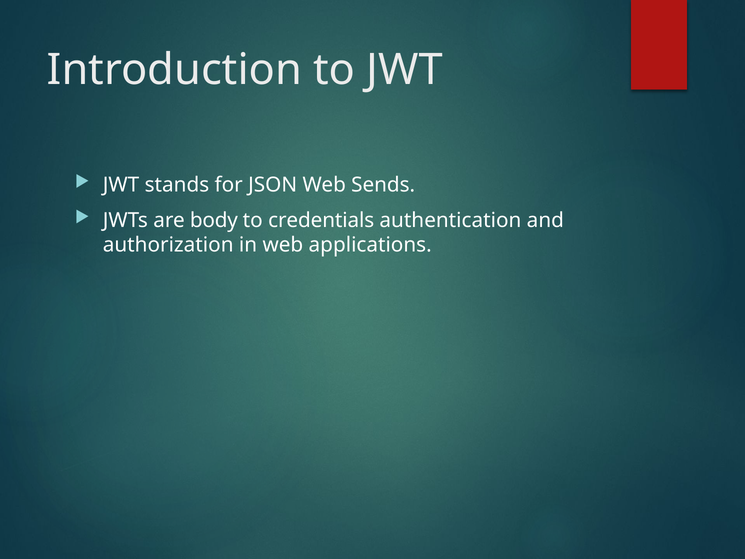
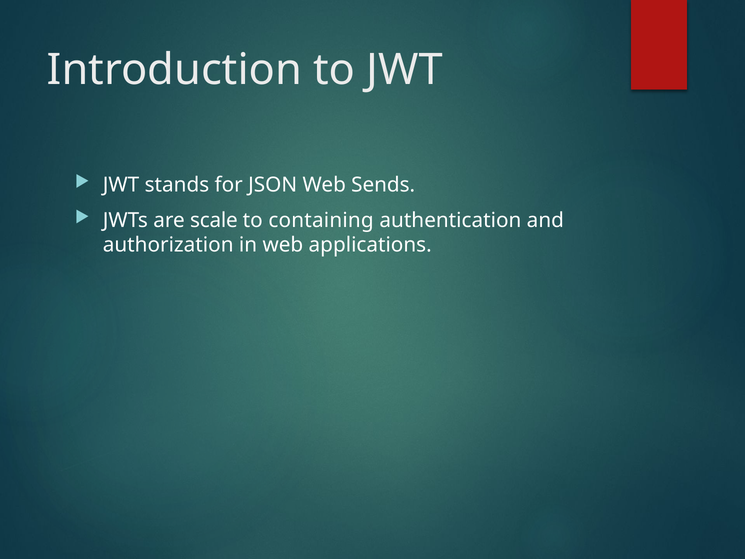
body: body -> scale (214, 220)
credentials: credentials -> containing (321, 220)
